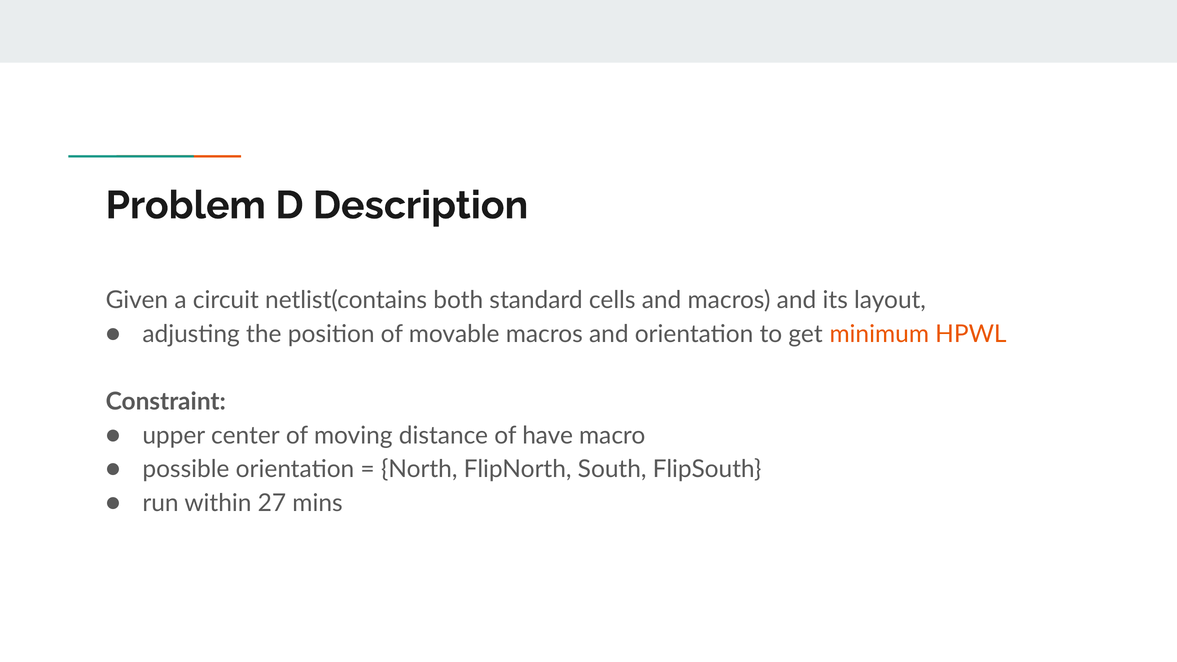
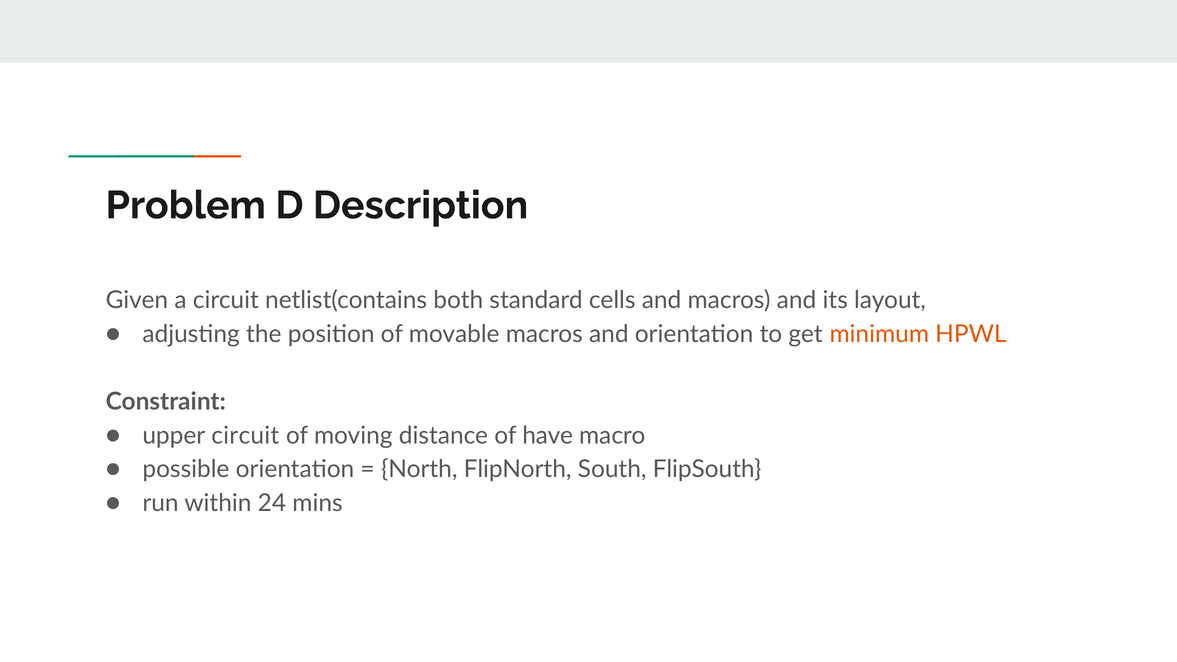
upper center: center -> circuit (245, 436)
27: 27 -> 24 (272, 503)
